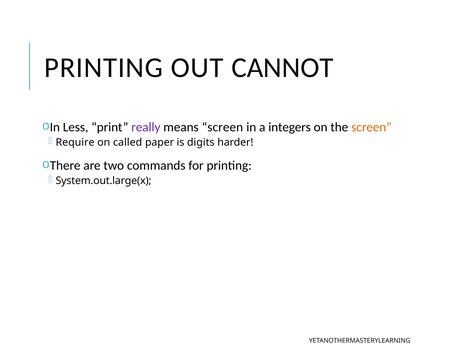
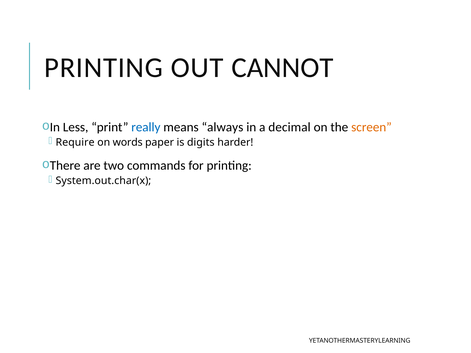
really colour: purple -> blue (146, 127)
means screen: screen -> always (222, 127)
integers: integers -> decimal (290, 127)
called: called -> words (128, 142)
System.out.large(x: System.out.large(x -> System.out.char(x (103, 181)
